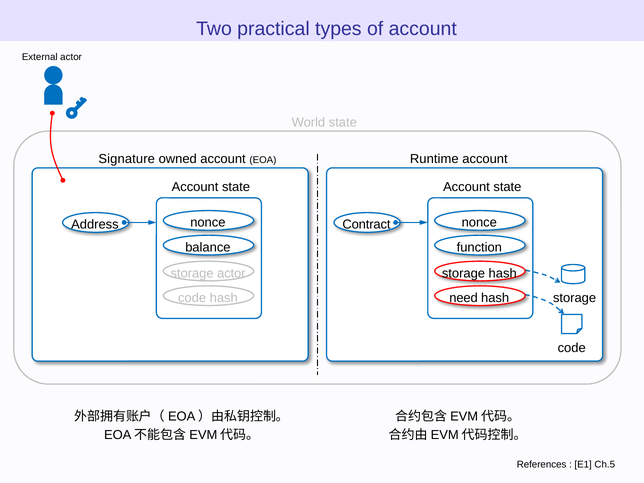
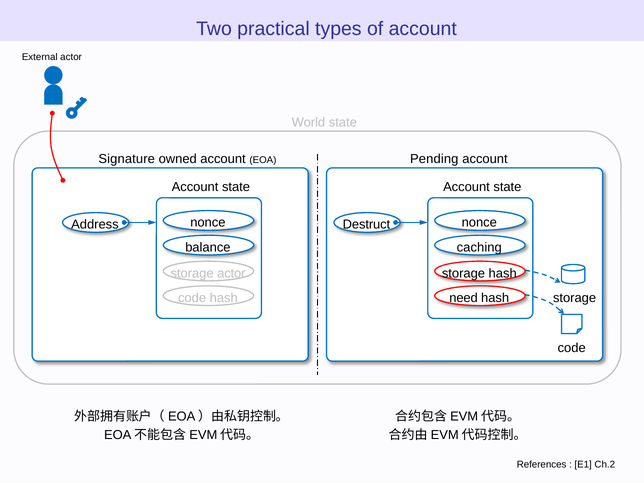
Runtime: Runtime -> Pending (434, 159)
Contract: Contract -> Destruct (366, 225)
function: function -> caching (479, 247)
Ch.5: Ch.5 -> Ch.2 (605, 464)
